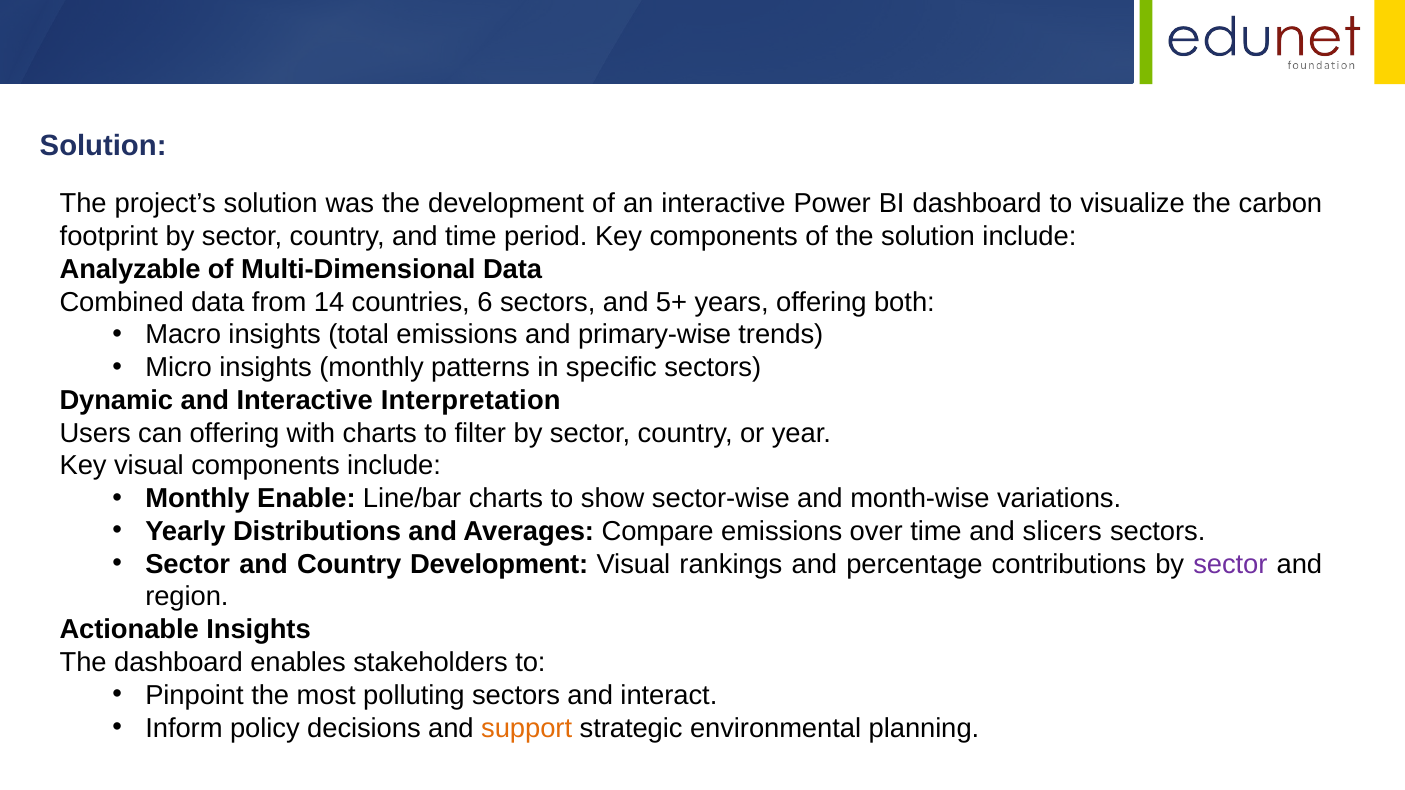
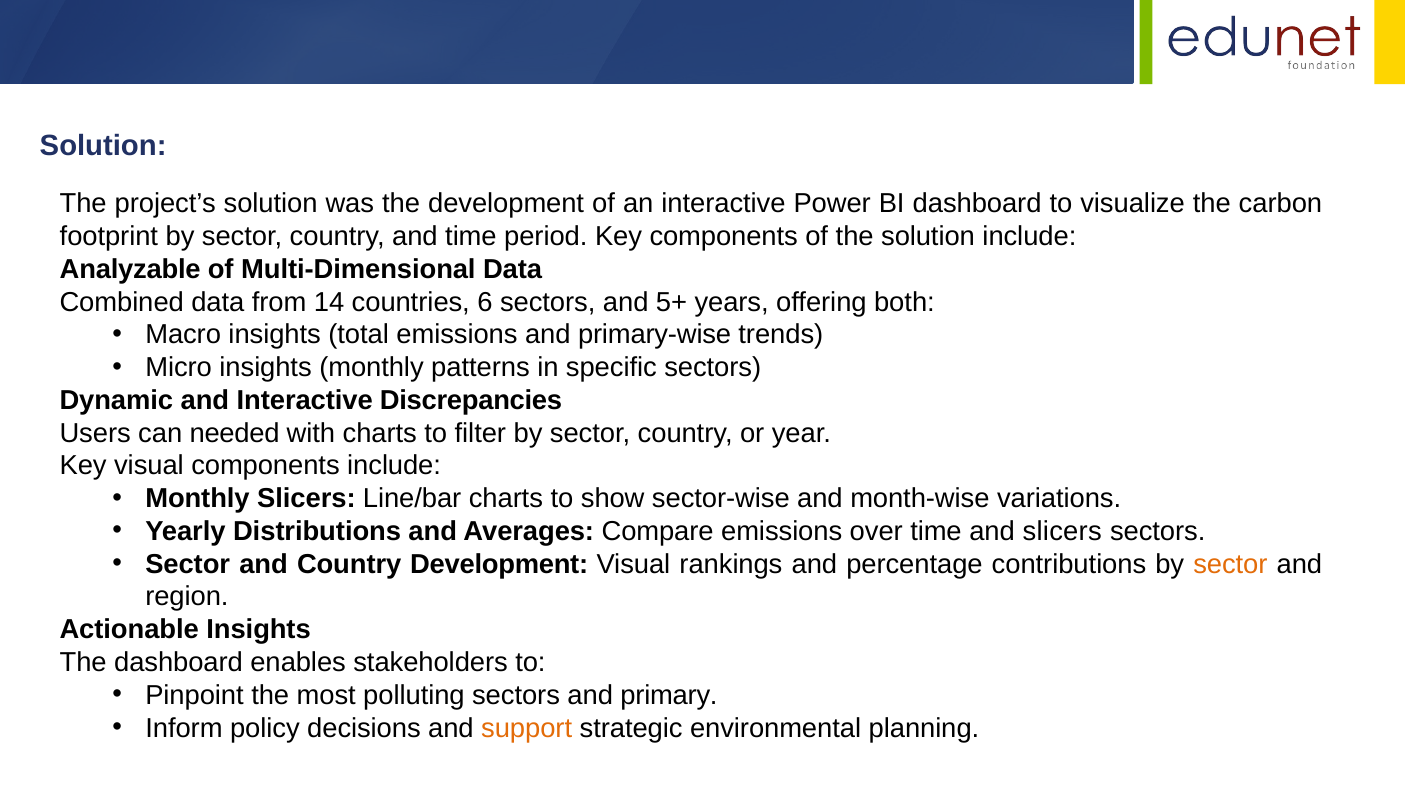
Interpretation: Interpretation -> Discrepancies (471, 401)
can offering: offering -> needed (235, 433)
Monthly Enable: Enable -> Slicers (306, 499)
sector colour: purple -> orange (1230, 564)
interact: interact -> primary (669, 695)
